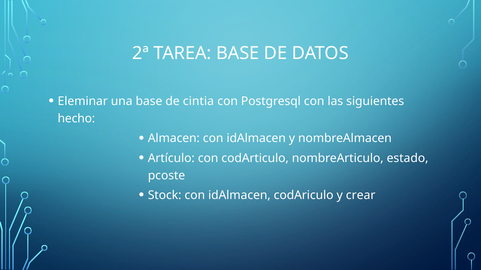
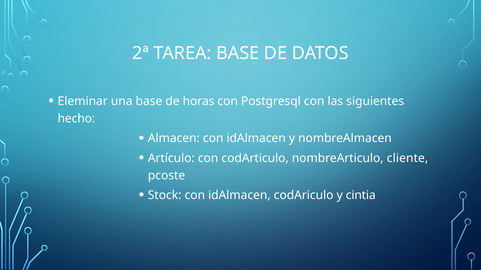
cintia: cintia -> horas (199, 101)
estado: estado -> cliente (407, 158)
crear: crear -> cintia (361, 196)
